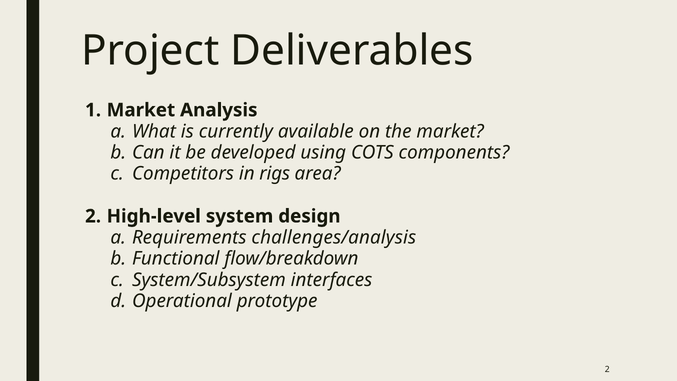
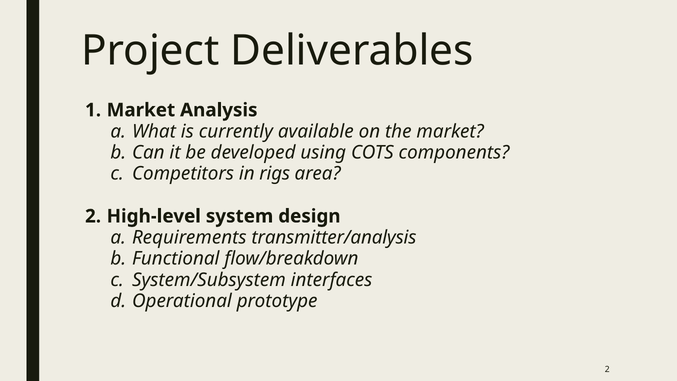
challenges/analysis: challenges/analysis -> transmitter/analysis (334, 237)
